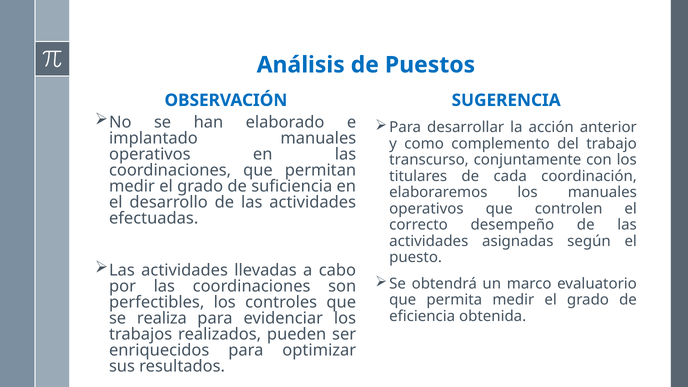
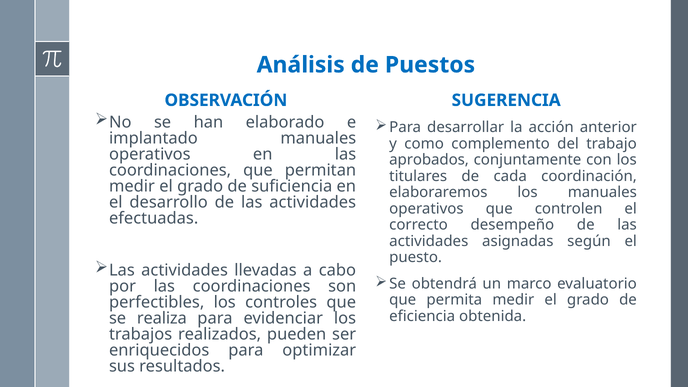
transcurso: transcurso -> aprobados (429, 160)
